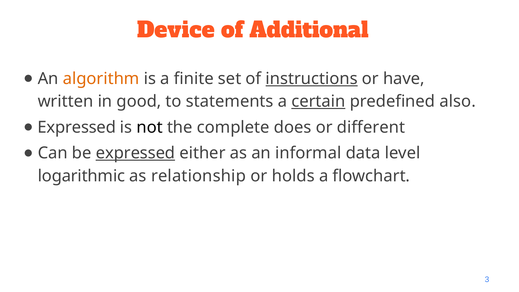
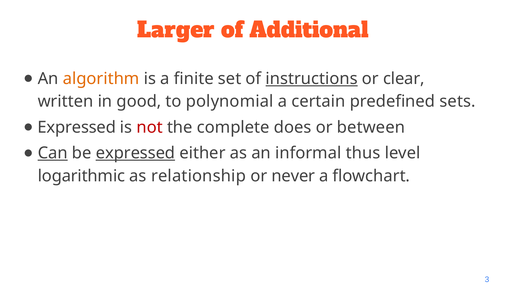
Device: Device -> Larger (176, 30)
have: have -> clear (404, 79)
statements: statements -> polynomial (230, 101)
certain underline: present -> none (318, 101)
also: also -> sets (458, 101)
not colour: black -> red (150, 127)
different: different -> between (371, 127)
Can underline: none -> present (53, 153)
data: data -> thus (363, 153)
holds: holds -> never (293, 176)
